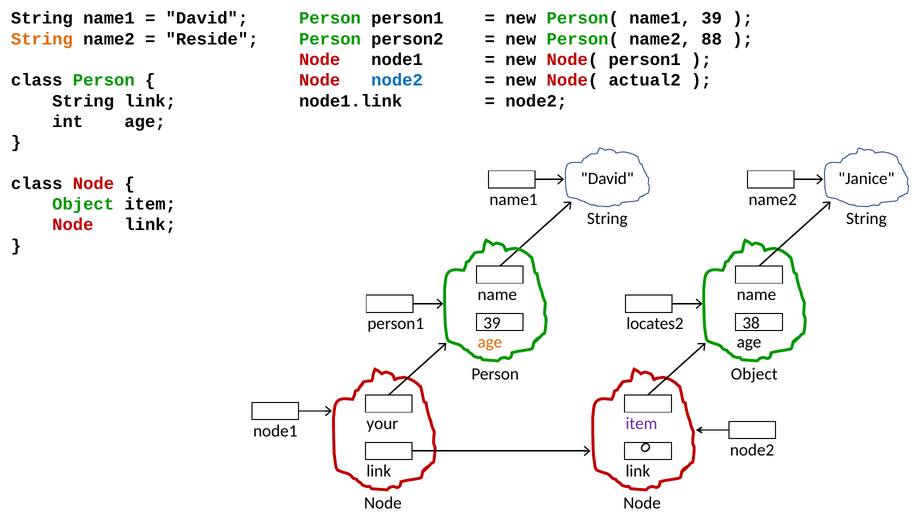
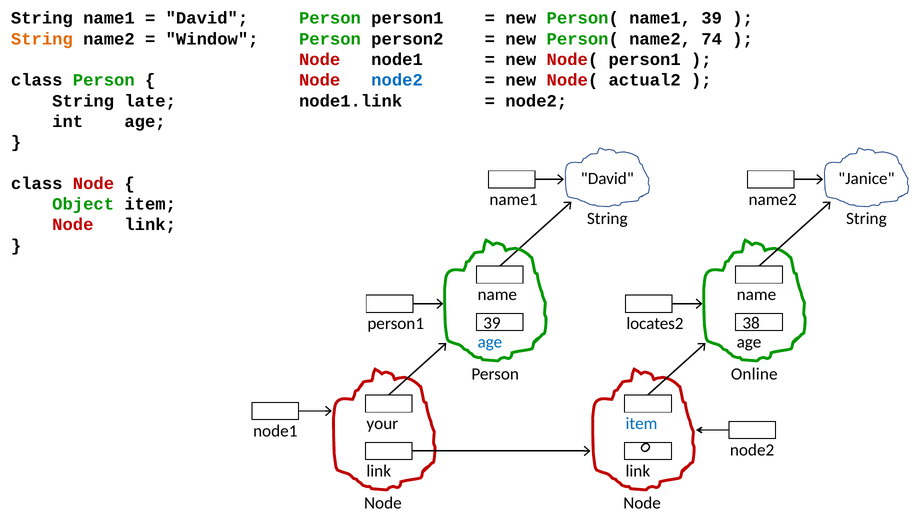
Reside: Reside -> Window (212, 39)
88: 88 -> 74 (712, 39)
String link: link -> late (150, 101)
age colour: orange -> blue (490, 342)
Object: Object -> Online (754, 374)
item colour: purple -> blue (641, 424)
